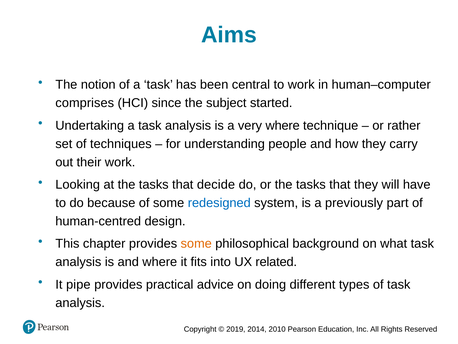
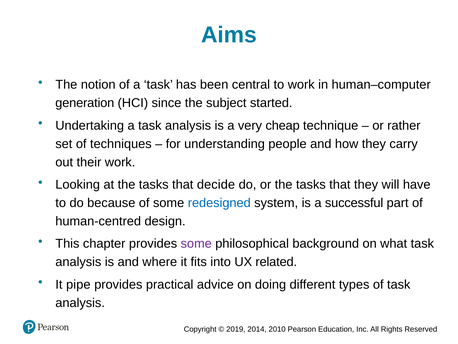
comprises: comprises -> generation (85, 103)
very where: where -> cheap (283, 125)
previously: previously -> successful (354, 203)
some colour: orange -> purple (196, 243)
